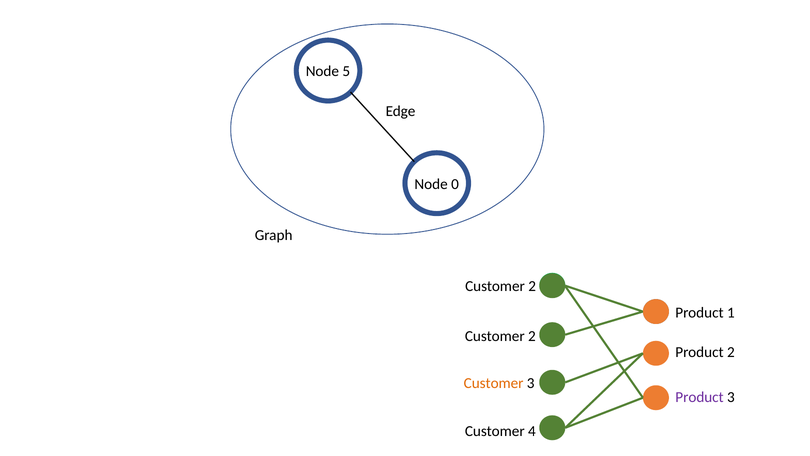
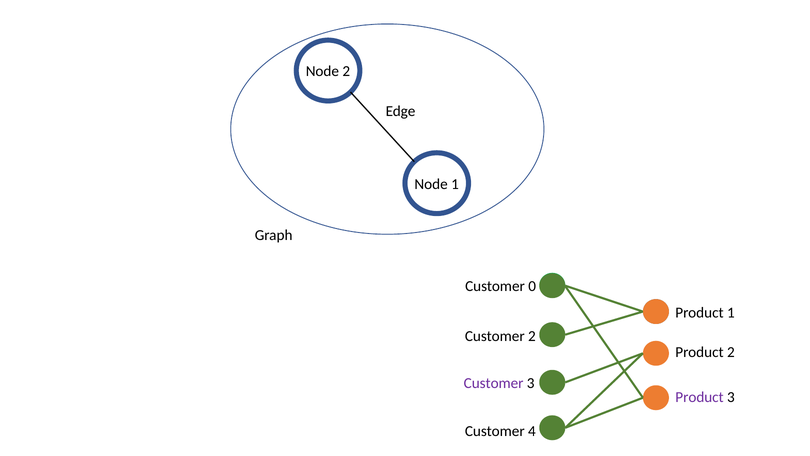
Node 5: 5 -> 2 (346, 71)
Node 0: 0 -> 1 (455, 184)
2: 2 -> 0 (532, 286)
Customer colour: orange -> purple (494, 383)
